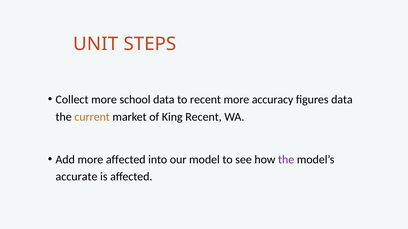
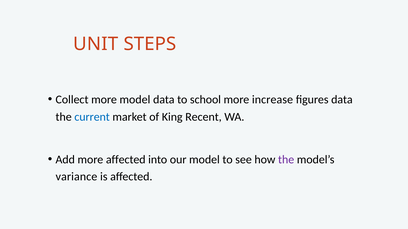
more school: school -> model (135, 100)
to recent: recent -> school (205, 100)
accuracy: accuracy -> increase (273, 100)
current colour: orange -> blue (92, 117)
accurate: accurate -> variance (76, 177)
